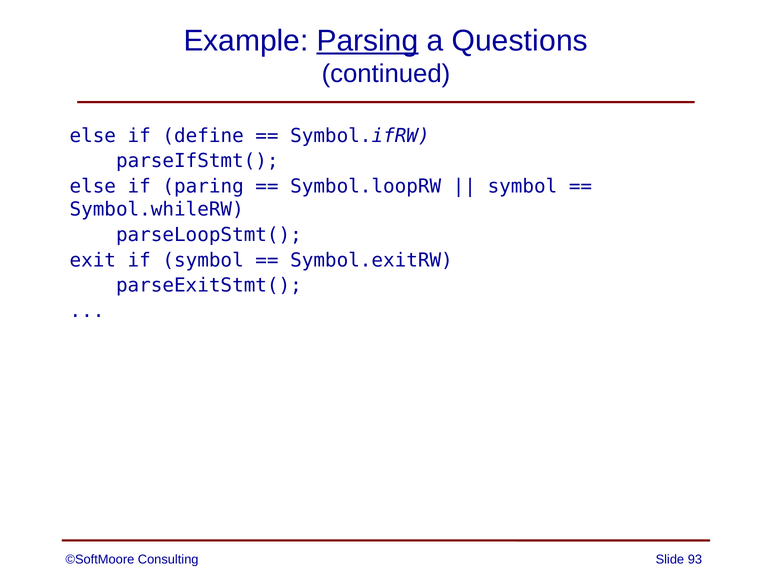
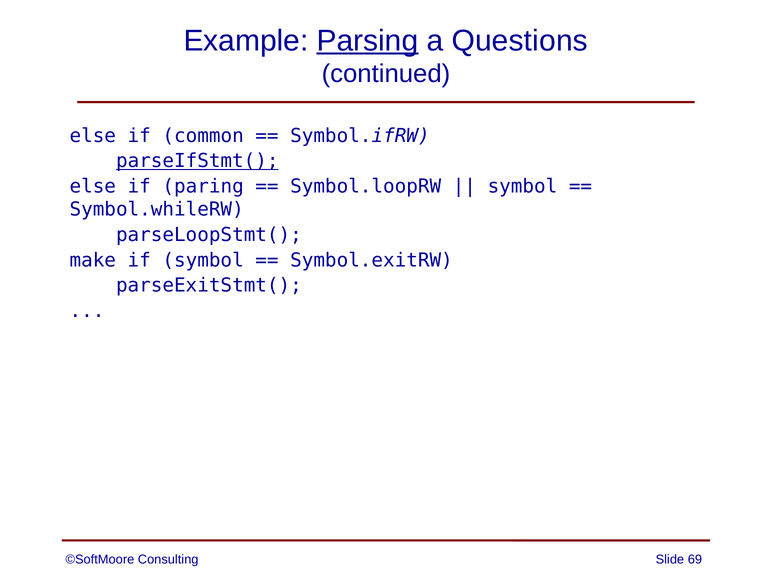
define: define -> common (203, 136)
parseIfStmt( underline: none -> present (197, 161)
exit: exit -> make (93, 260)
93: 93 -> 69 (695, 559)
